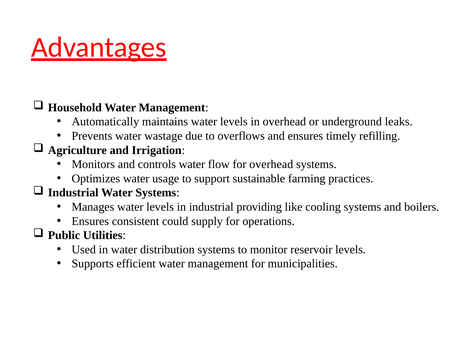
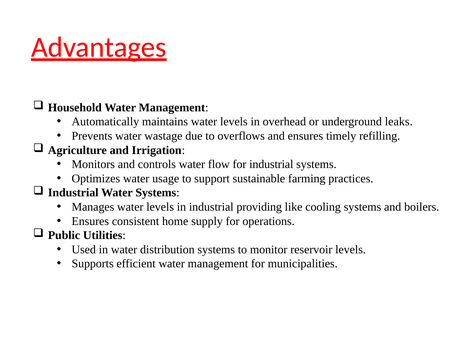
for overhead: overhead -> industrial (271, 164)
could: could -> home (175, 221)
